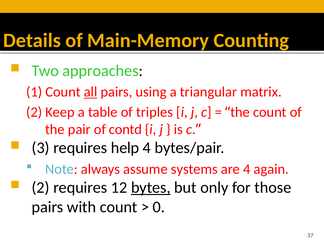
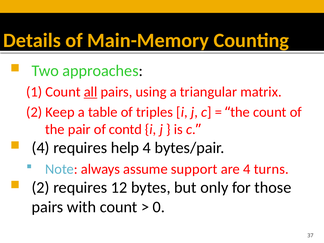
3: 3 -> 4 (41, 148)
systems: systems -> support (194, 169)
again: again -> turns (271, 169)
bytes underline: present -> none (151, 188)
